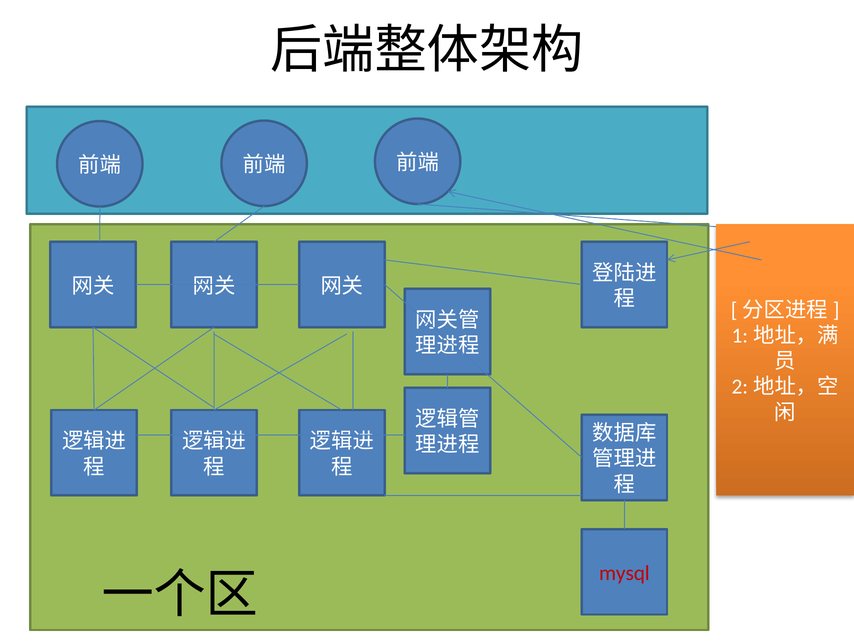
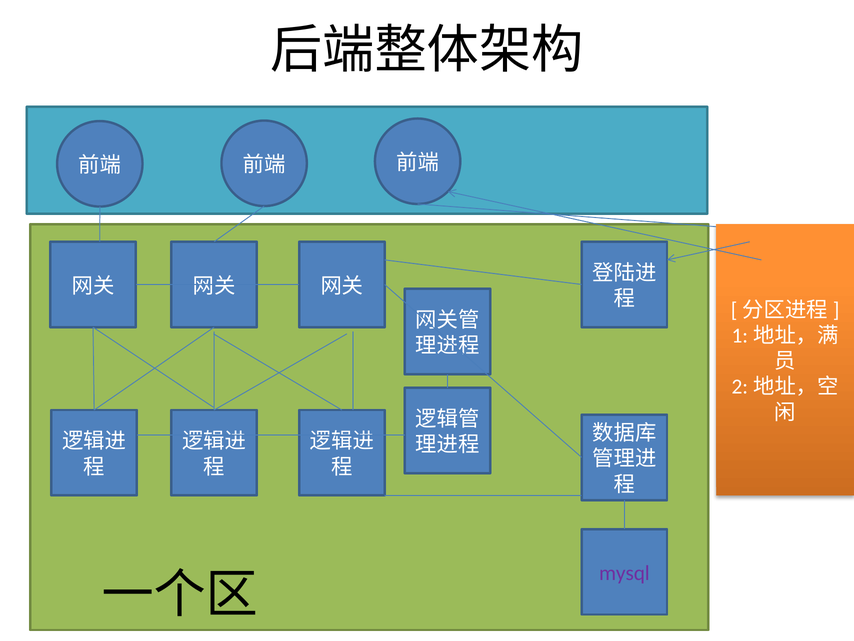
mysql colour: red -> purple (624, 573)
